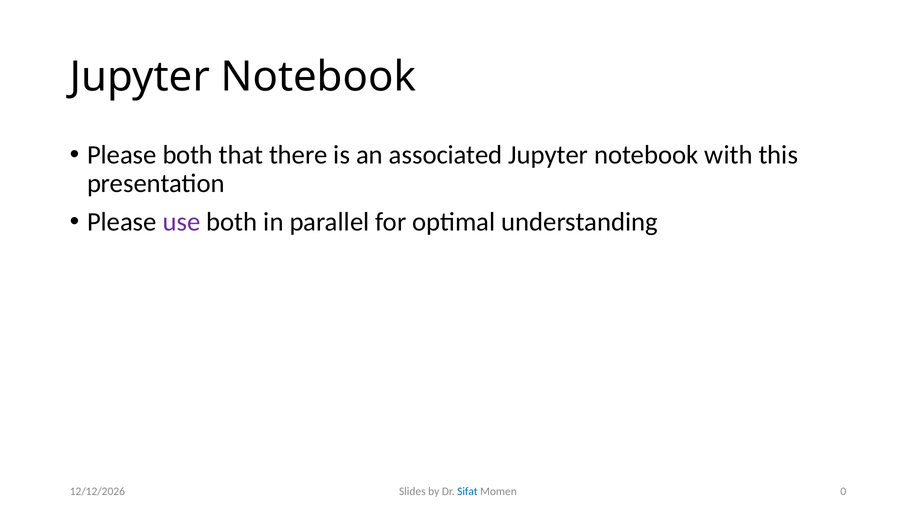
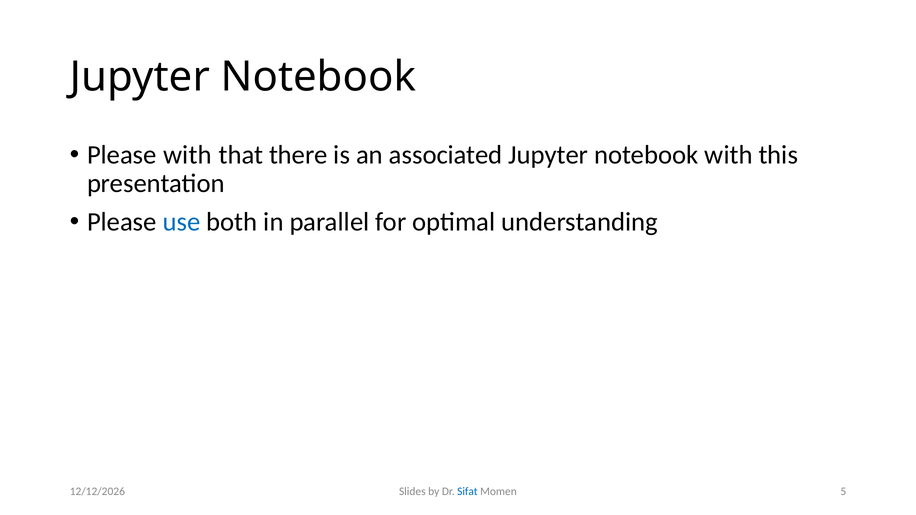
Please both: both -> with (187, 155)
use colour: purple -> blue (182, 222)
0: 0 -> 5 (843, 492)
